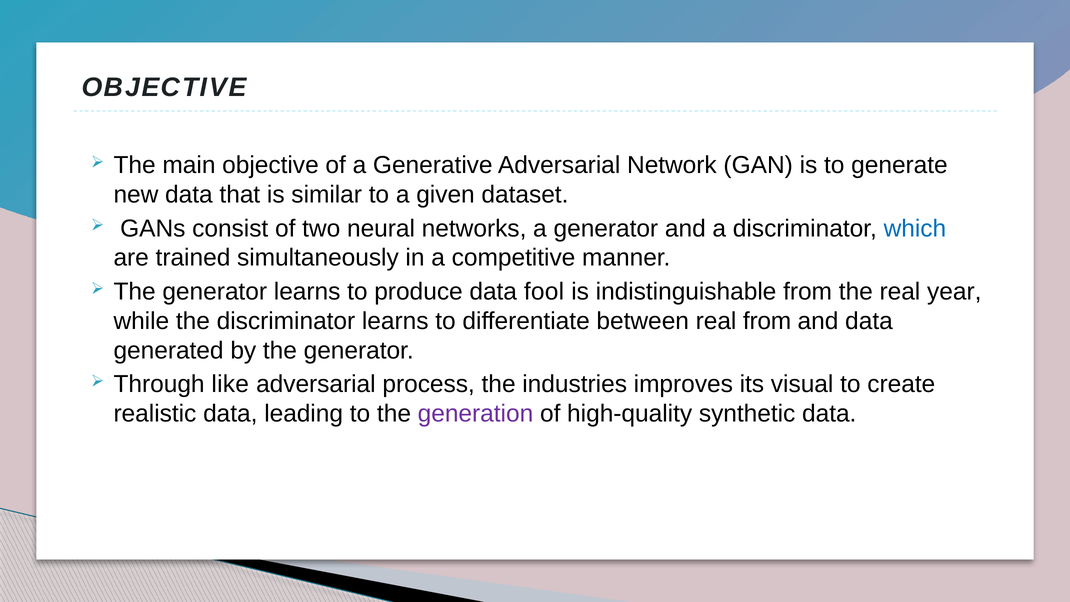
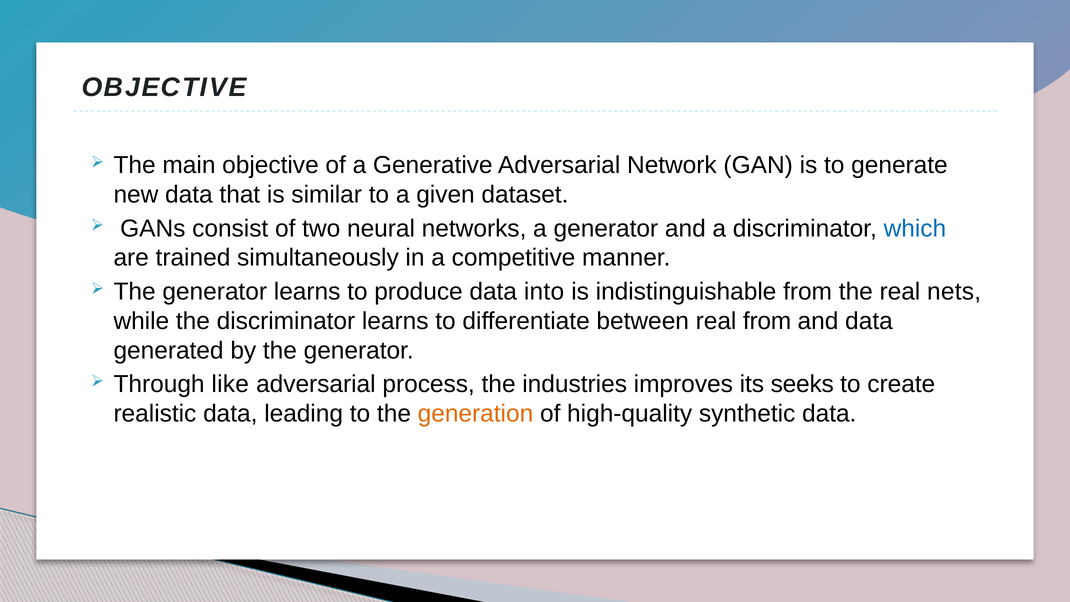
fool: fool -> into (544, 292)
year: year -> nets (954, 292)
visual: visual -> seeks (802, 384)
generation colour: purple -> orange (475, 414)
